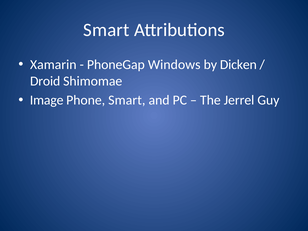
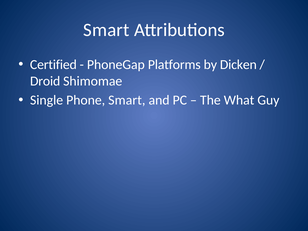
Xamarin: Xamarin -> Certified (53, 65)
Windows: Windows -> Platforms (174, 65)
Image: Image -> Single (47, 100)
Jerrel: Jerrel -> What (239, 100)
